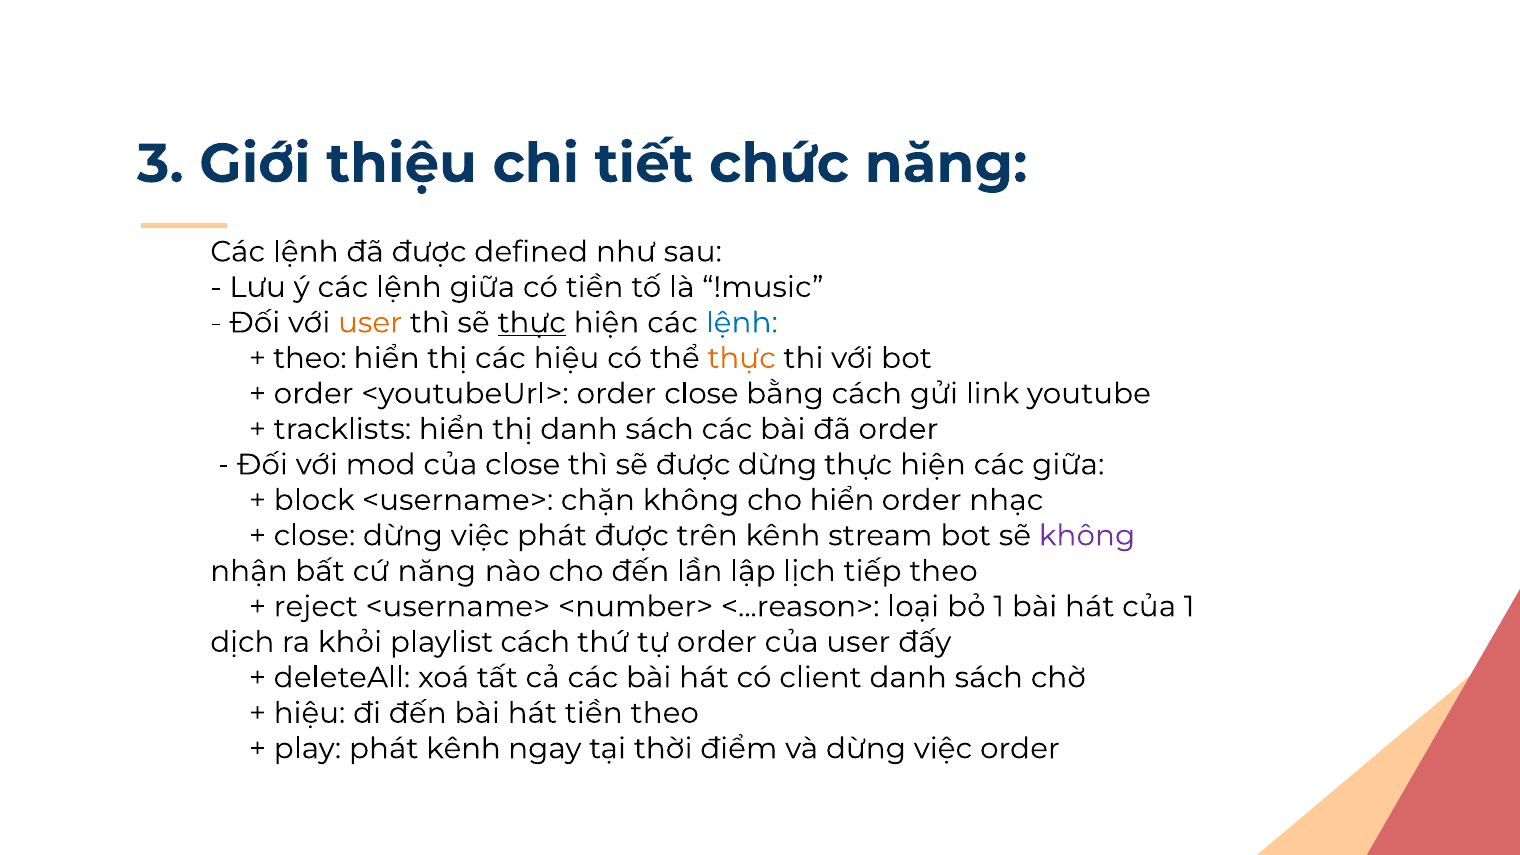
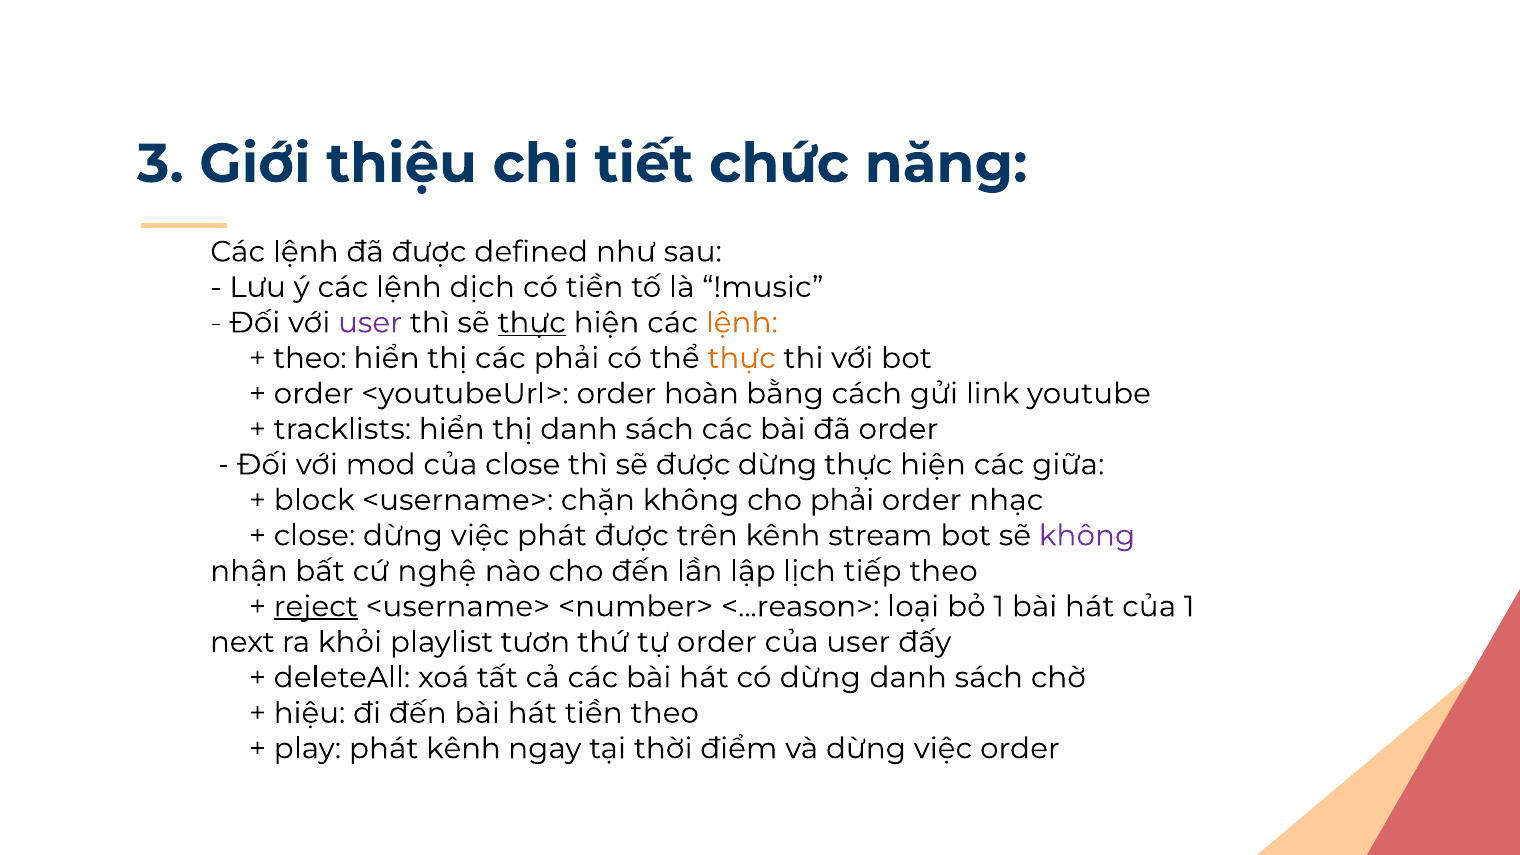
lệnh giữa: giữa -> dịch (482, 287)
user colour: orange -> purple (370, 323)
lệnh colour: blue -> orange (742, 323)
các hiệu: hiệu -> phải (566, 358)
order close: close -> hoàn (701, 394)
cho hiển: hiển -> phải (842, 500)
cứ năng: năng -> nghệ (437, 571)
reject underline: none -> present (316, 607)
dịch: dịch -> next (242, 642)
playlist cách: cách -> tươn (535, 642)
có client: client -> dừng (820, 678)
